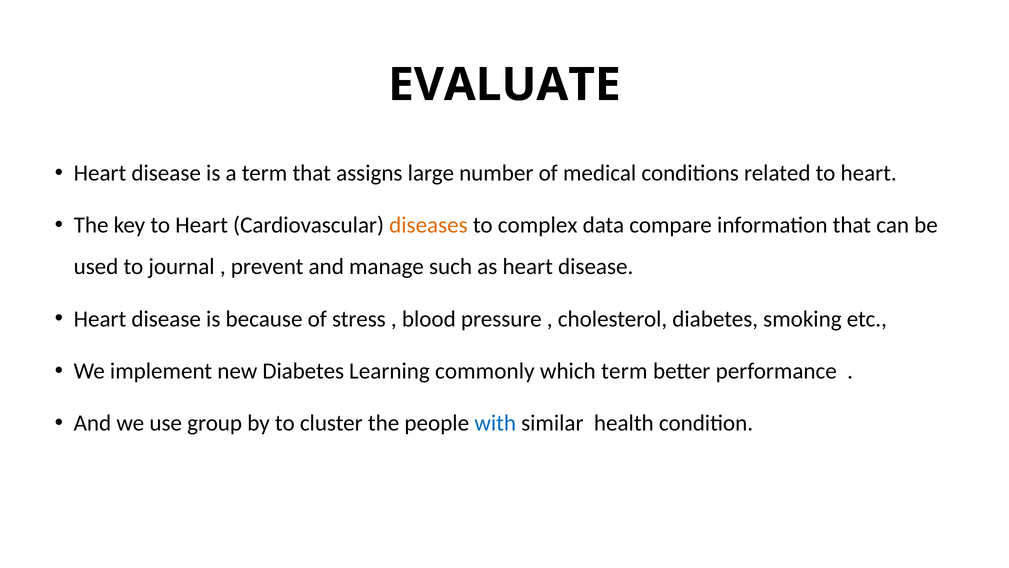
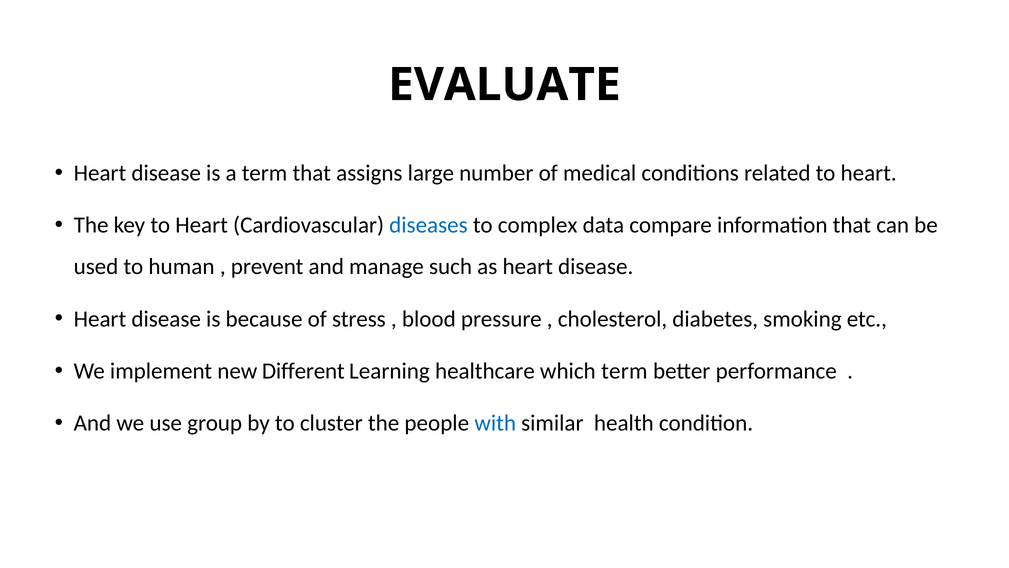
diseases colour: orange -> blue (428, 225)
journal: journal -> human (181, 267)
new Diabetes: Diabetes -> Different (303, 371)
commonly: commonly -> healthcare (485, 371)
